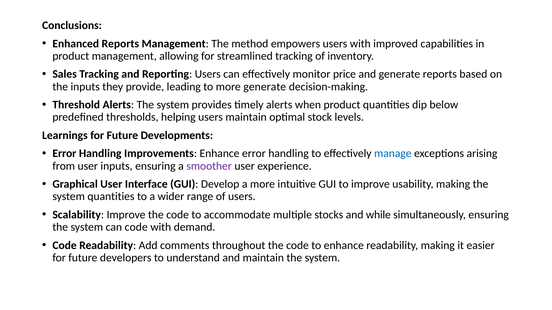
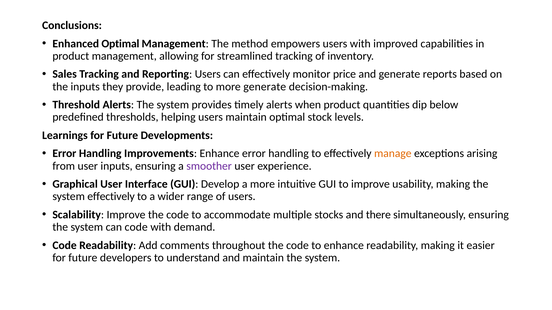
Enhanced Reports: Reports -> Optimal (120, 44)
manage colour: blue -> orange (393, 154)
system quantities: quantities -> effectively (111, 197)
while: while -> there (378, 215)
